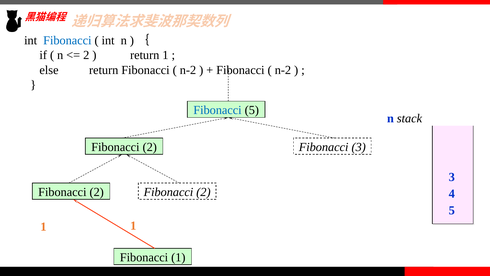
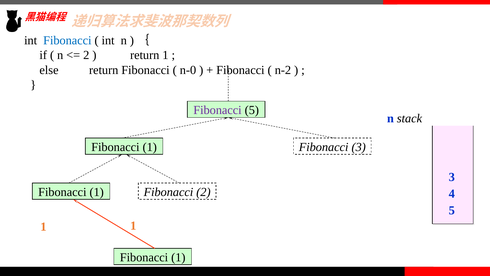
n-2: n-2 -> n-0 (188, 70)
Fibonacci colour: blue -> purple (218, 110)
2: 2 -> 1 (150, 147)
2: 2 -> 1 (97, 192)
